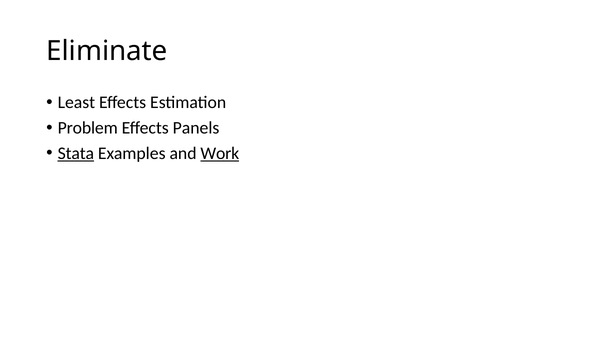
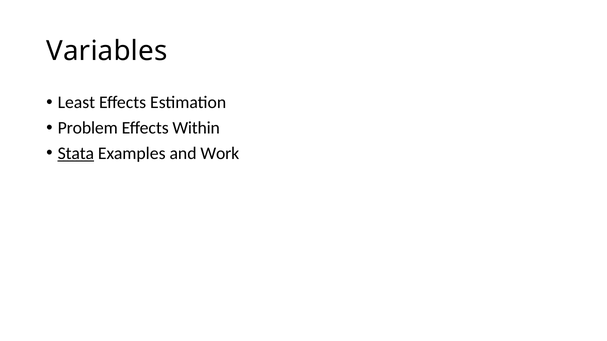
Eliminate: Eliminate -> Variables (107, 51)
Panels: Panels -> Within (196, 128)
Work underline: present -> none (220, 154)
